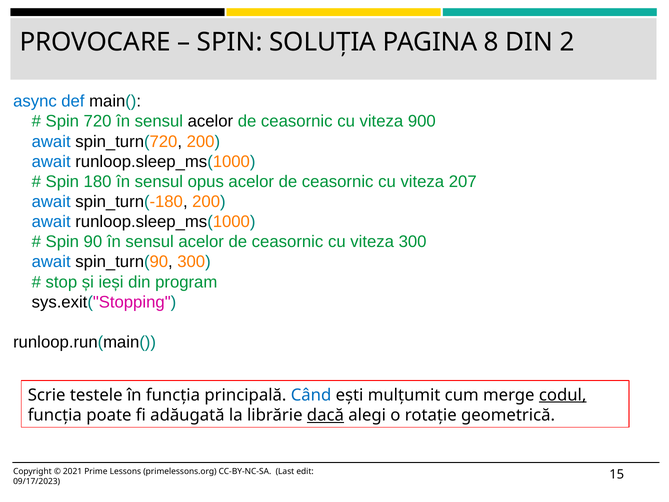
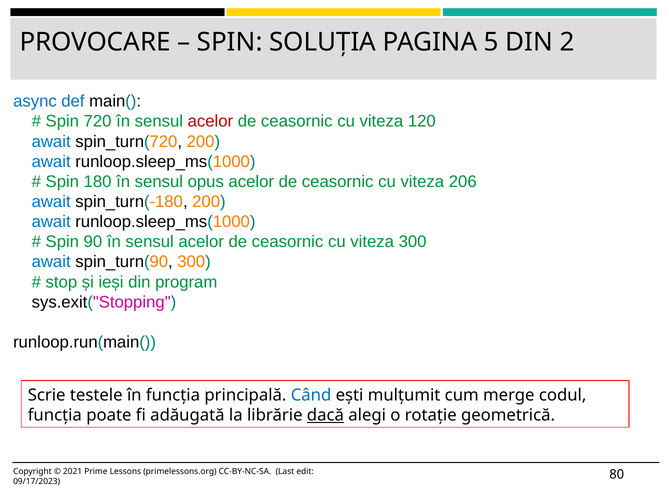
8: 8 -> 5 (491, 42)
acelor colour: black -> red (210, 121)
900: 900 -> 120 (422, 121)
207: 207 -> 206 (463, 182)
codul underline: present -> none (563, 395)
15: 15 -> 80 (617, 474)
